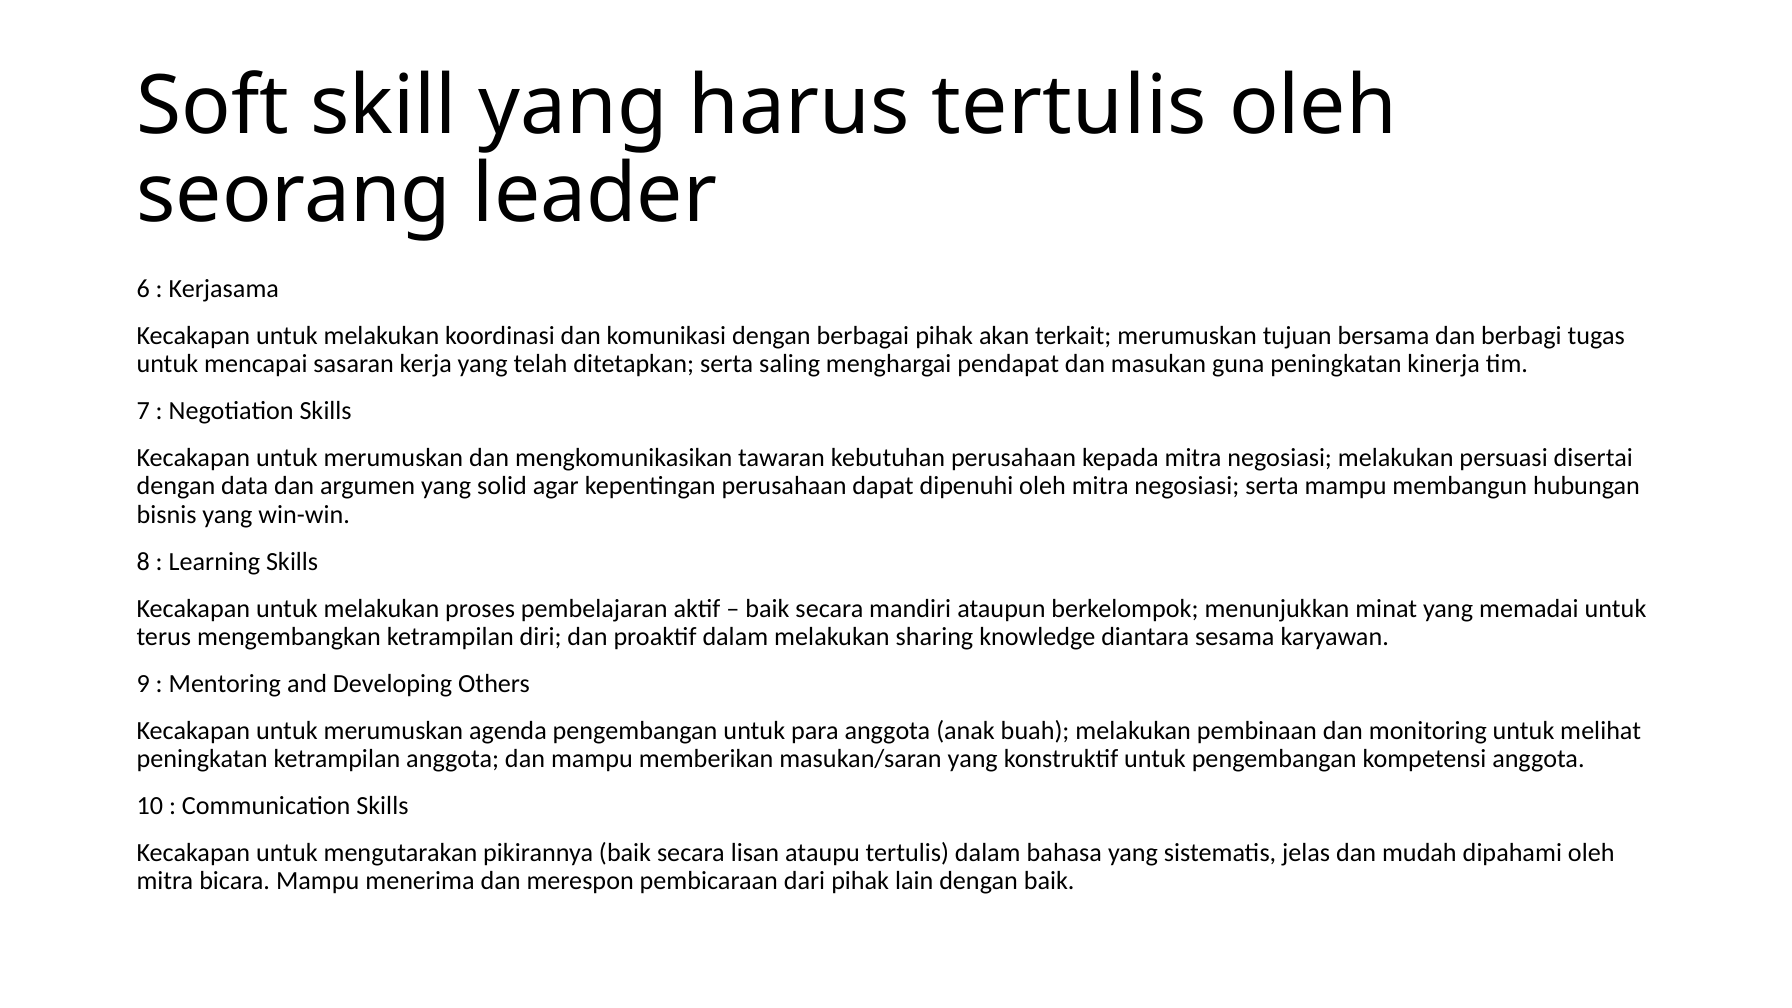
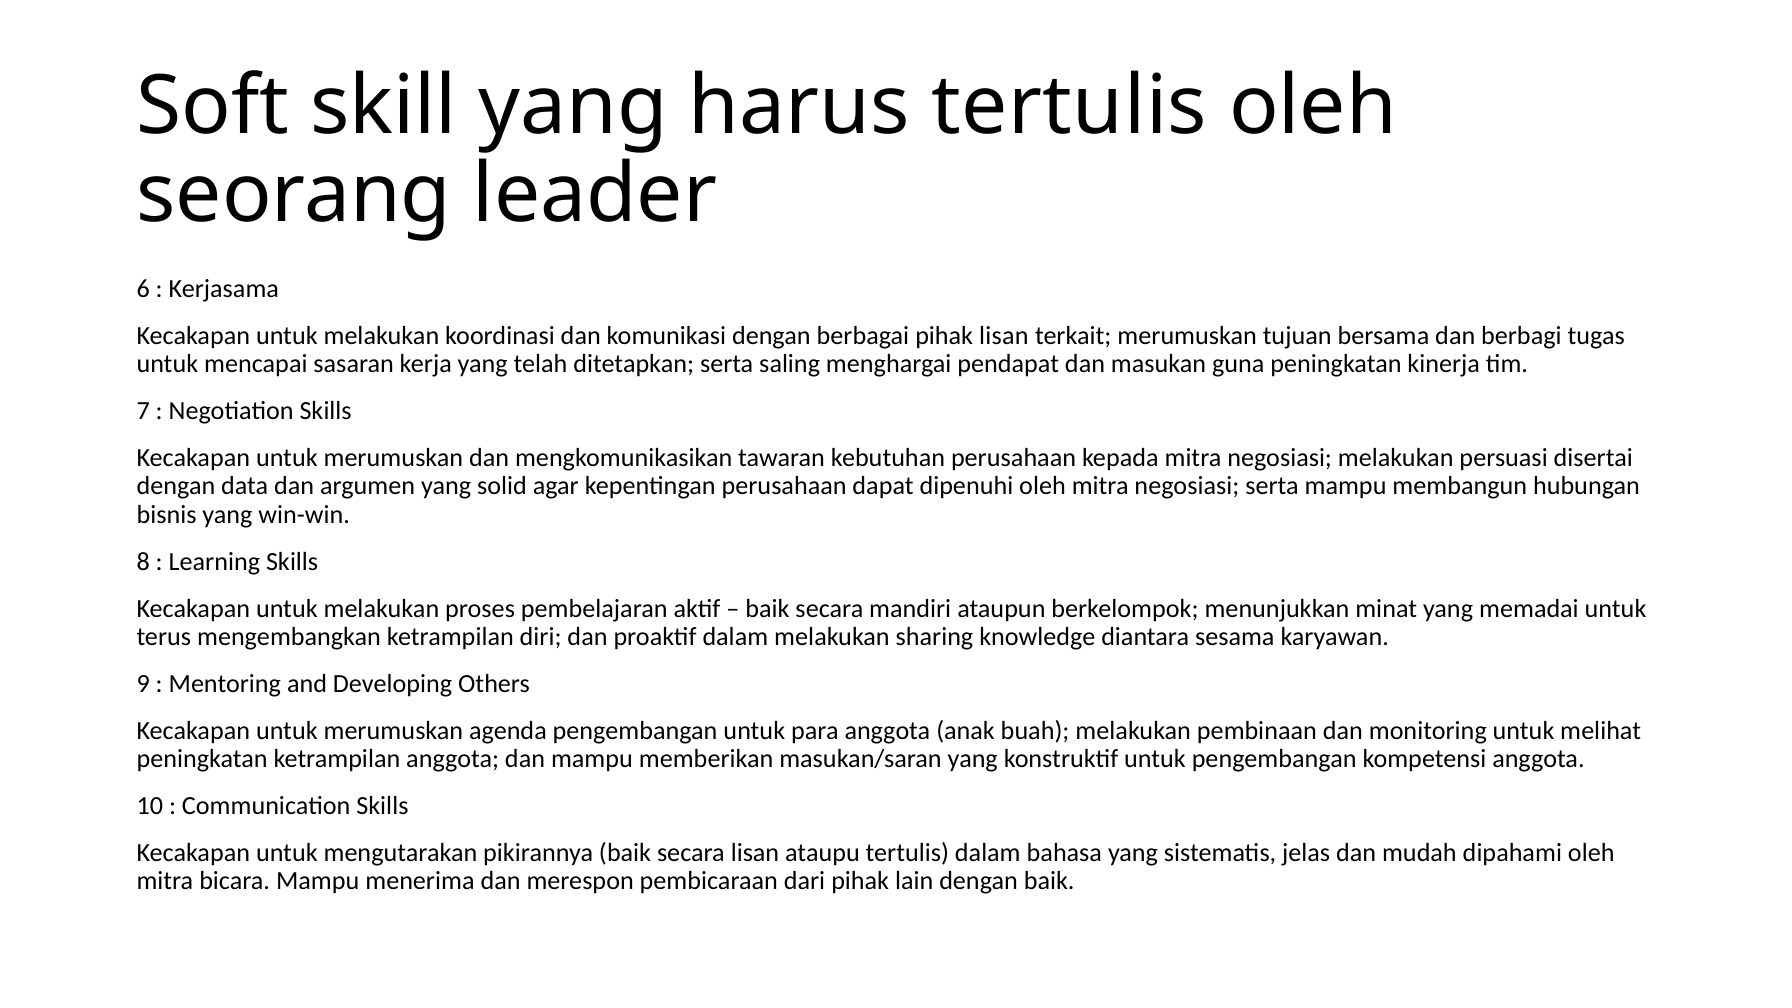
pihak akan: akan -> lisan (1004, 336)
